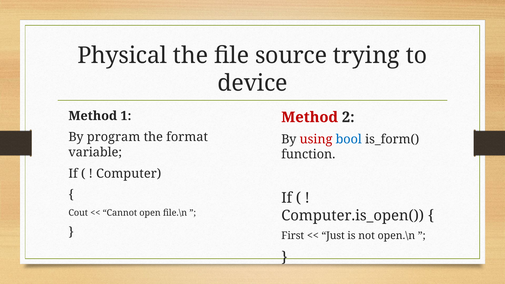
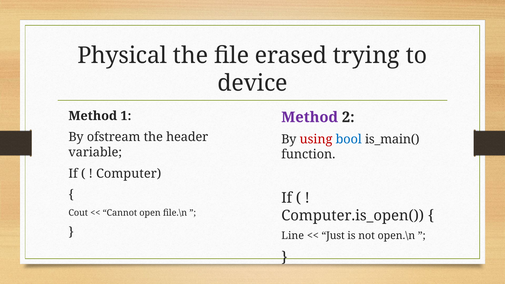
source: source -> erased (291, 55)
Method colour: red -> purple (310, 117)
program: program -> ofstream (114, 137)
format: format -> header (187, 137)
is_form(: is_form( -> is_main( (392, 139)
First: First -> Line (293, 236)
